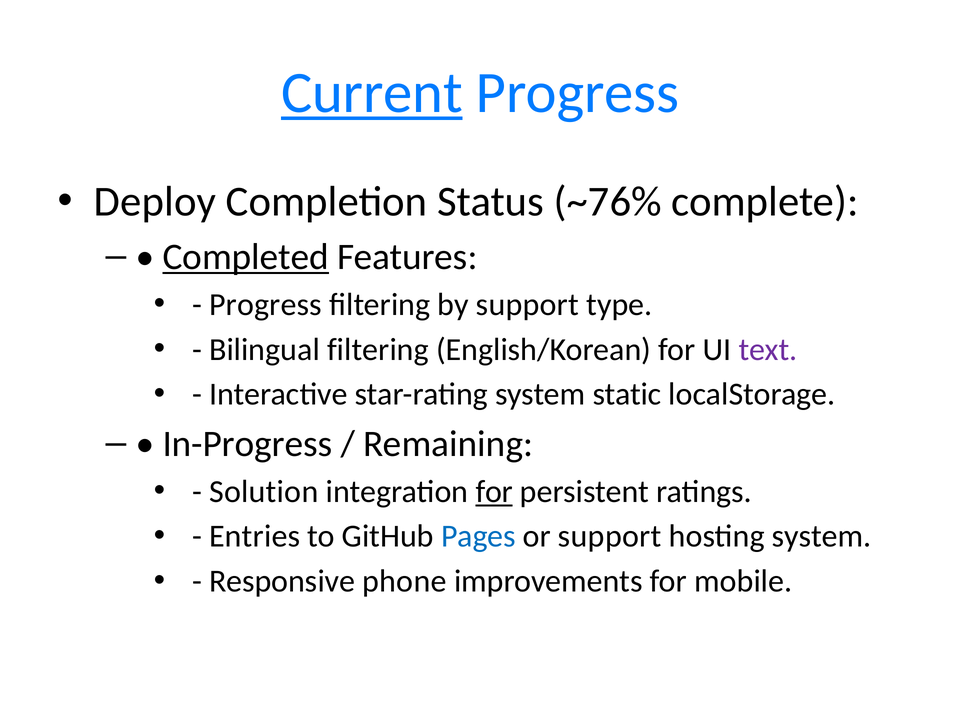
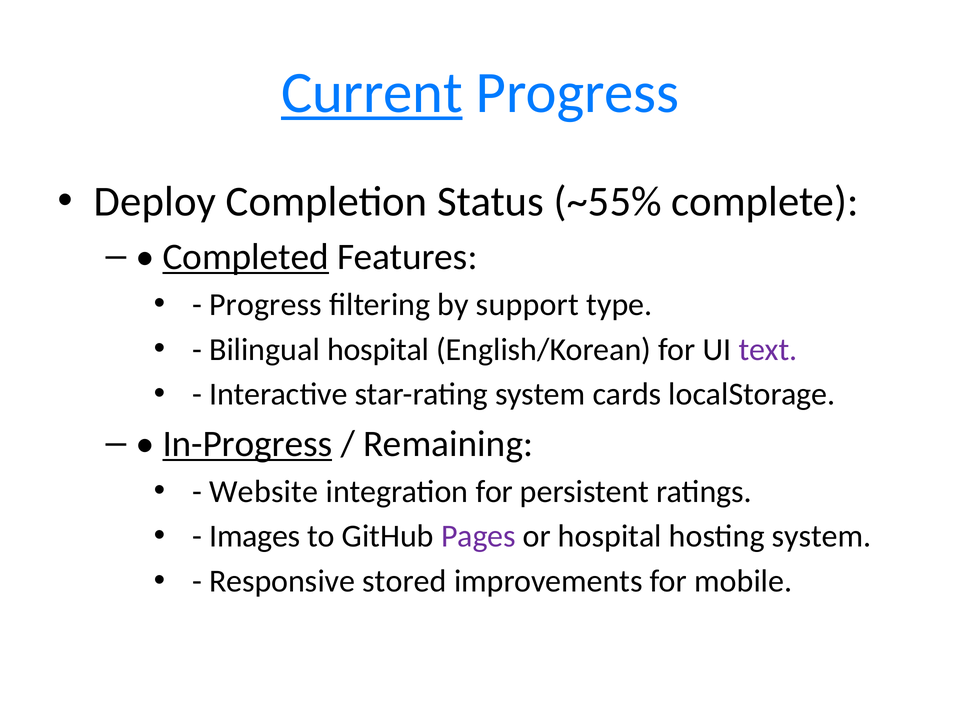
~76%: ~76% -> ~55% (608, 202)
Bilingual filtering: filtering -> hospital (378, 349)
static: static -> cards (627, 394)
In-Progress underline: none -> present (248, 444)
Solution: Solution -> Website (264, 491)
for underline: present -> none (494, 491)
Entries: Entries -> Images (255, 536)
Pages colour: blue -> purple (478, 536)
or support: support -> hospital (610, 536)
phone: phone -> stored (404, 581)
